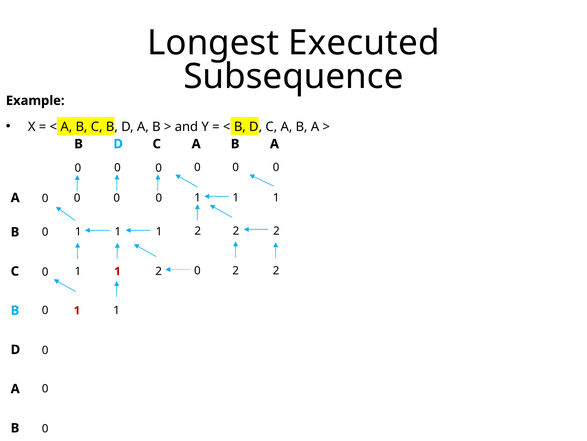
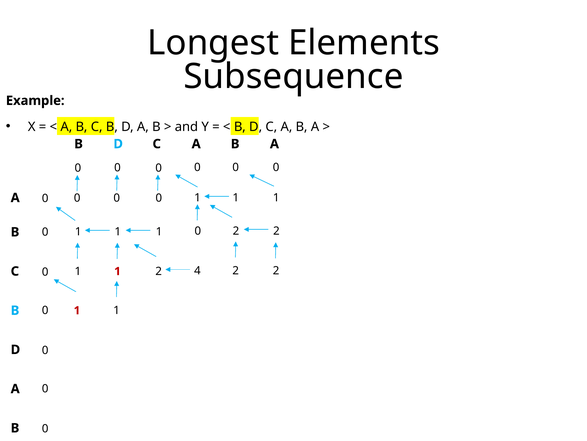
Executed: Executed -> Elements (364, 43)
1 1 1 2: 2 -> 0 (198, 231)
2 0: 0 -> 4 (197, 270)
